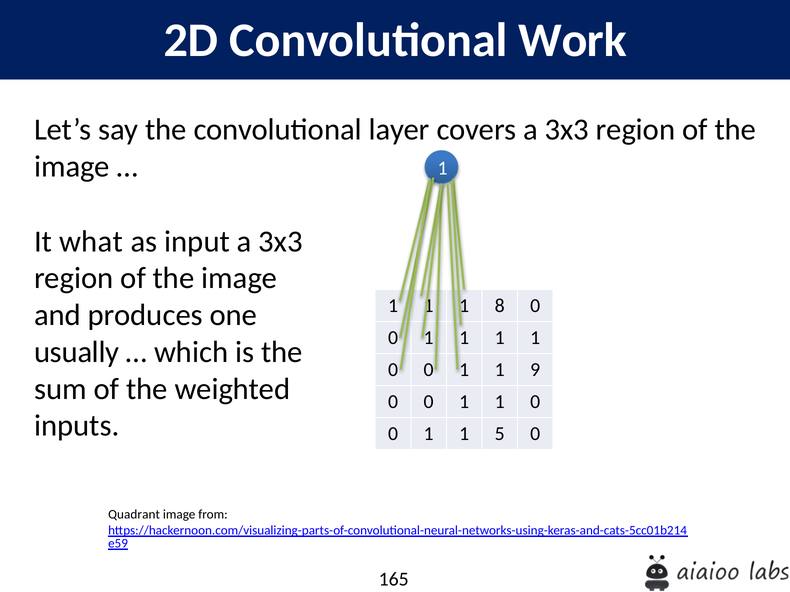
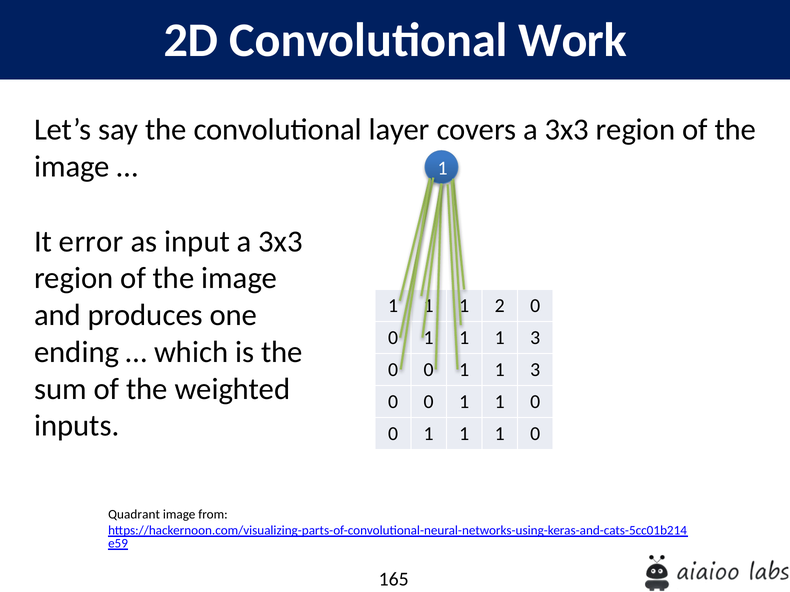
what: what -> error (91, 242)
8: 8 -> 2 (500, 306)
1: 1 -> 3 (535, 338)
usually: usually -> ending (77, 352)
9: 9 -> 3 (535, 370)
5: 5 -> 1 (500, 434)
